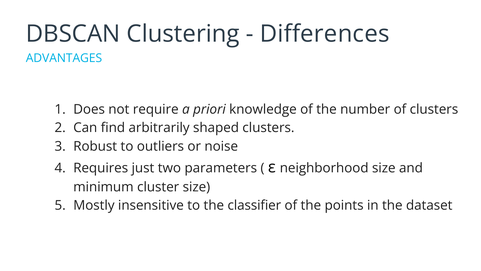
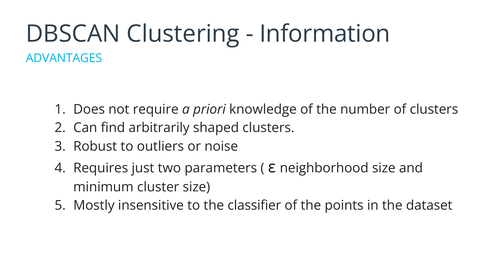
Differences: Differences -> Information (325, 34)
